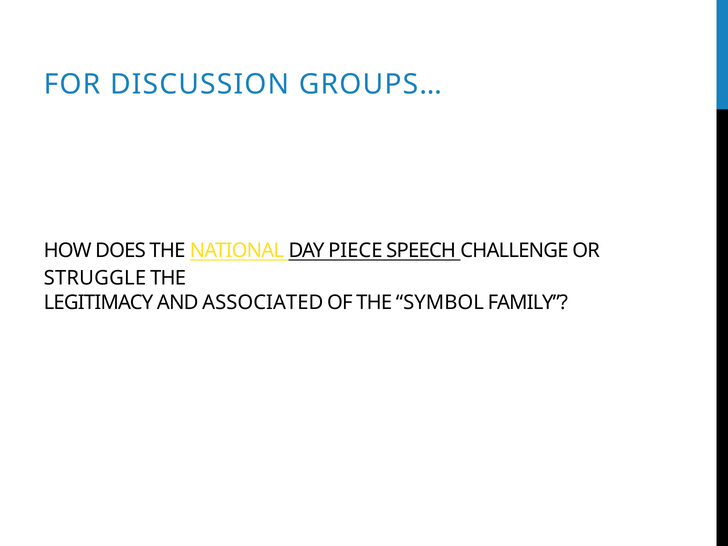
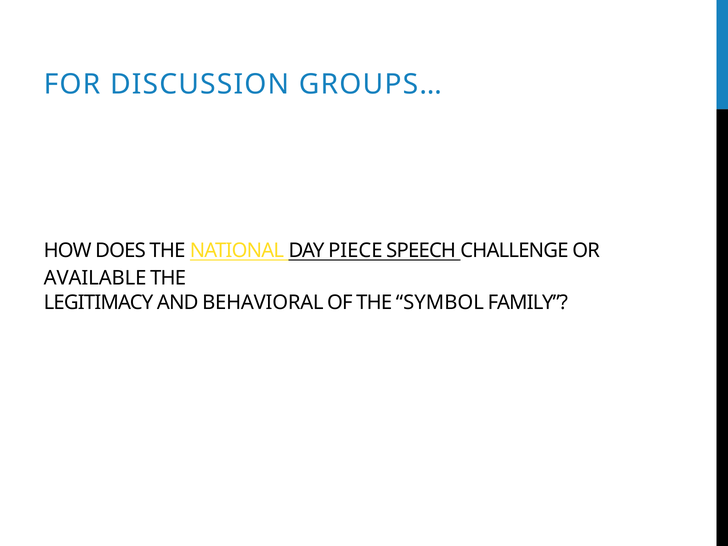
STRUGGLE: STRUGGLE -> AVAILABLE (95, 278)
ASSOCIATED: ASSOCIATED -> BEHAVIORAL (263, 303)
